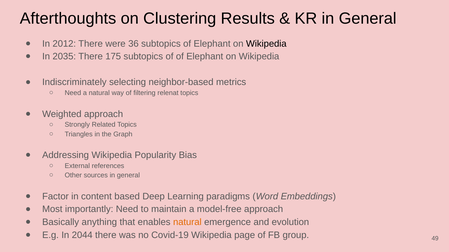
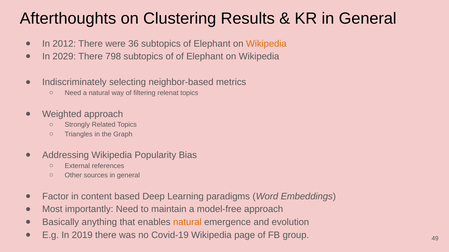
Wikipedia colour: black -> orange (266, 44)
2035: 2035 -> 2029 (64, 57)
175: 175 -> 798 (113, 57)
2044: 2044 -> 2019 (82, 236)
